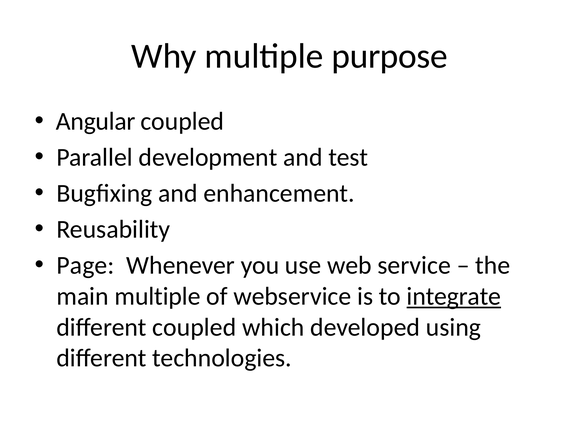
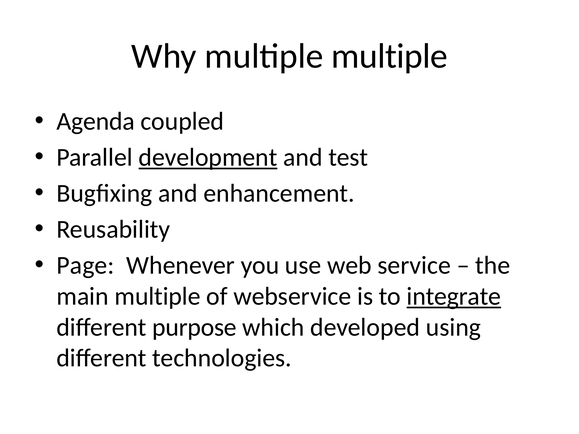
multiple purpose: purpose -> multiple (390, 56)
Angular: Angular -> Agenda (96, 121)
development underline: none -> present (208, 158)
different coupled: coupled -> purpose (194, 327)
